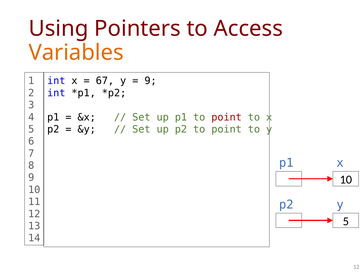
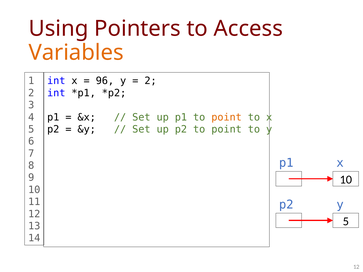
67: 67 -> 96 (105, 81)
9: 9 -> 2 (151, 81)
point colour: red -> orange (227, 117)
